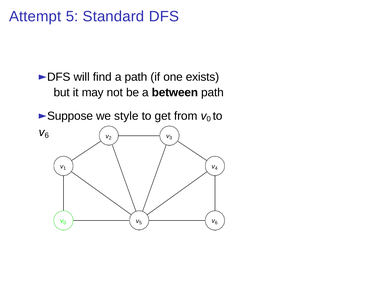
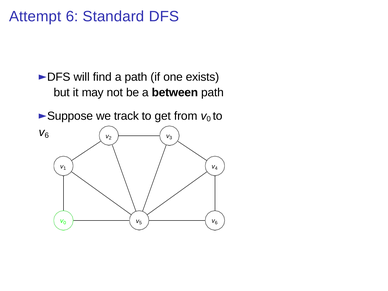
Attempt 5: 5 -> 6 (72, 17)
style: style -> track (126, 116)
